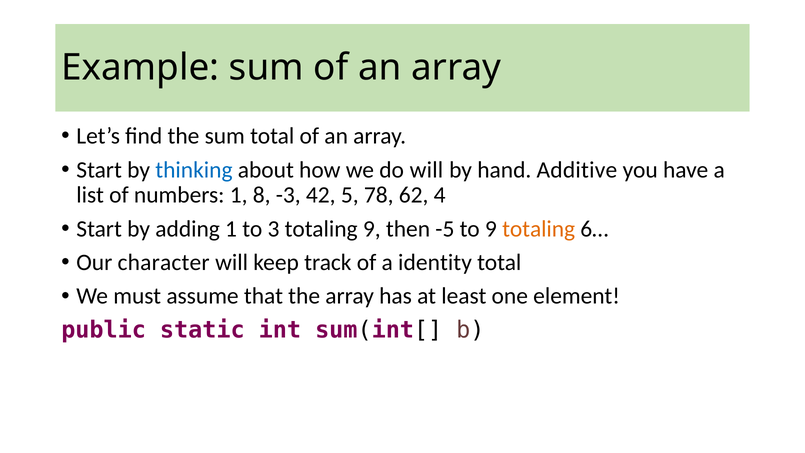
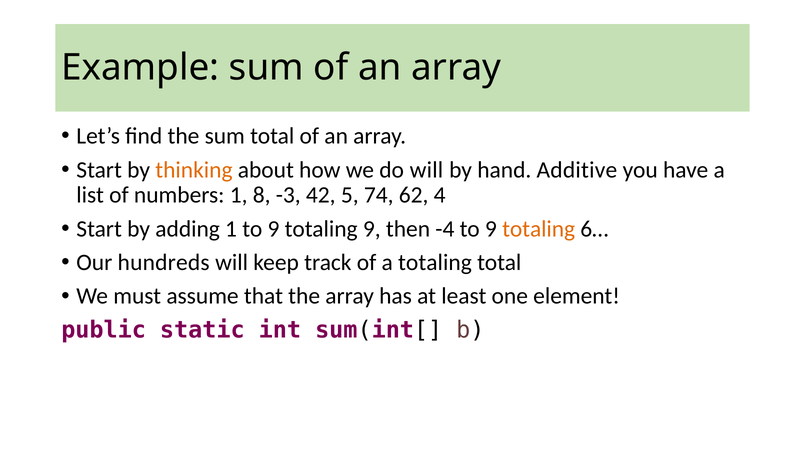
thinking colour: blue -> orange (194, 170)
78: 78 -> 74 (379, 195)
1 to 3: 3 -> 9 (274, 229)
-5: -5 -> -4 (445, 229)
character: character -> hundreds (164, 262)
a identity: identity -> totaling (435, 262)
